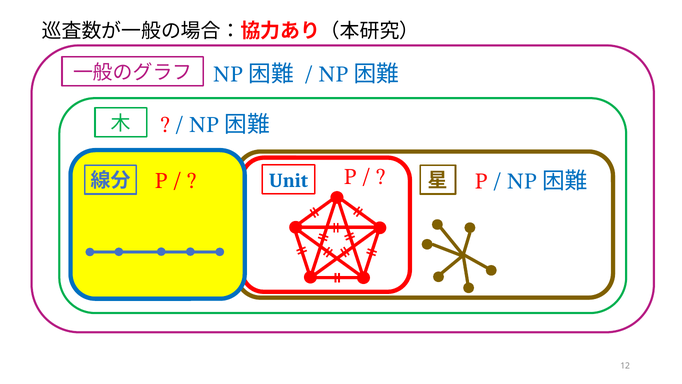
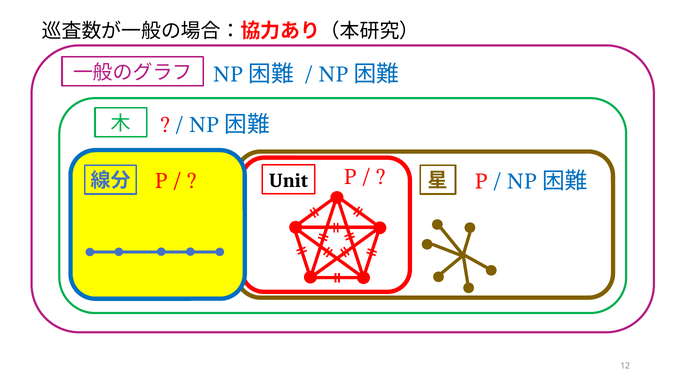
Unit colour: blue -> black (289, 180)
